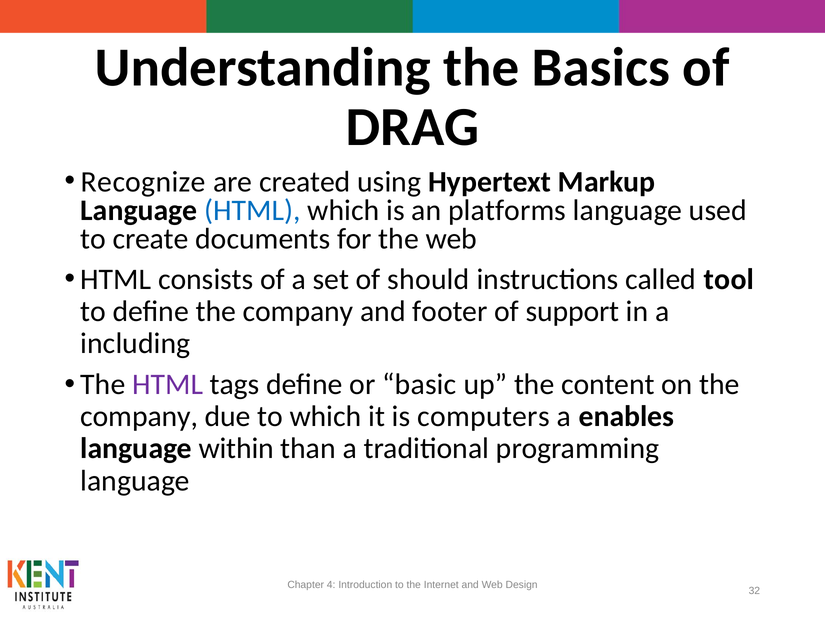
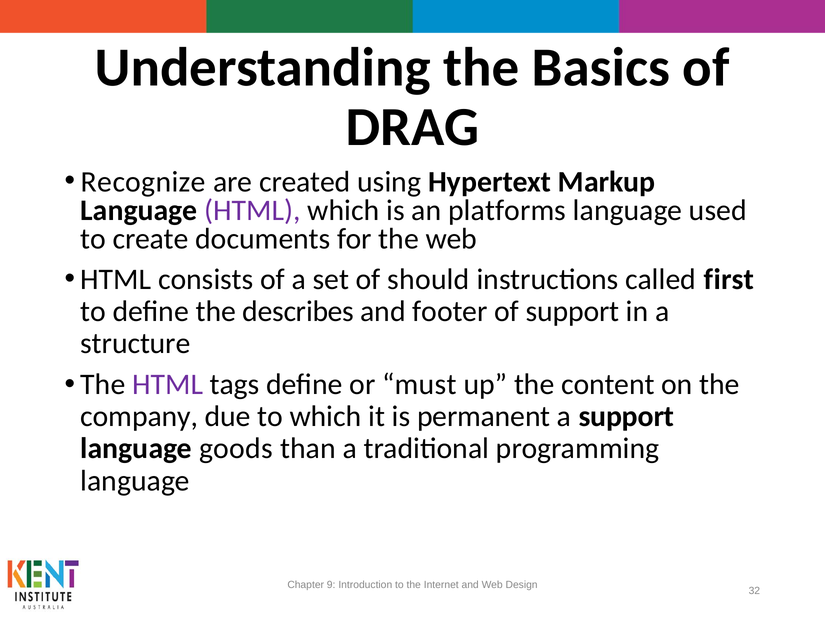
HTML colour: blue -> purple (252, 210)
tool: tool -> first (729, 279)
define the company: company -> describes (298, 311)
including: including -> structure (135, 343)
basic: basic -> must (419, 384)
computers: computers -> permanent (484, 416)
a enables: enables -> support (627, 416)
within: within -> goods (236, 448)
4: 4 -> 9 (331, 584)
